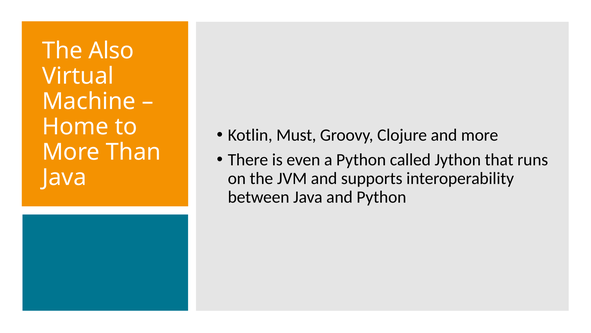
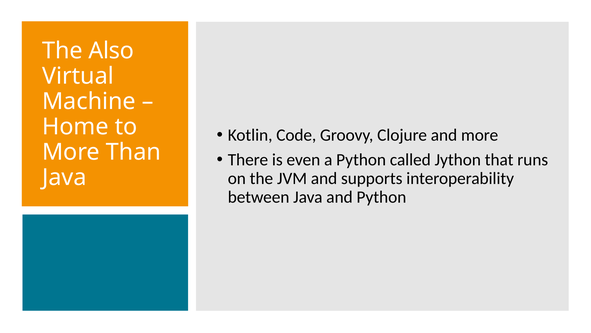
Must: Must -> Code (296, 135)
